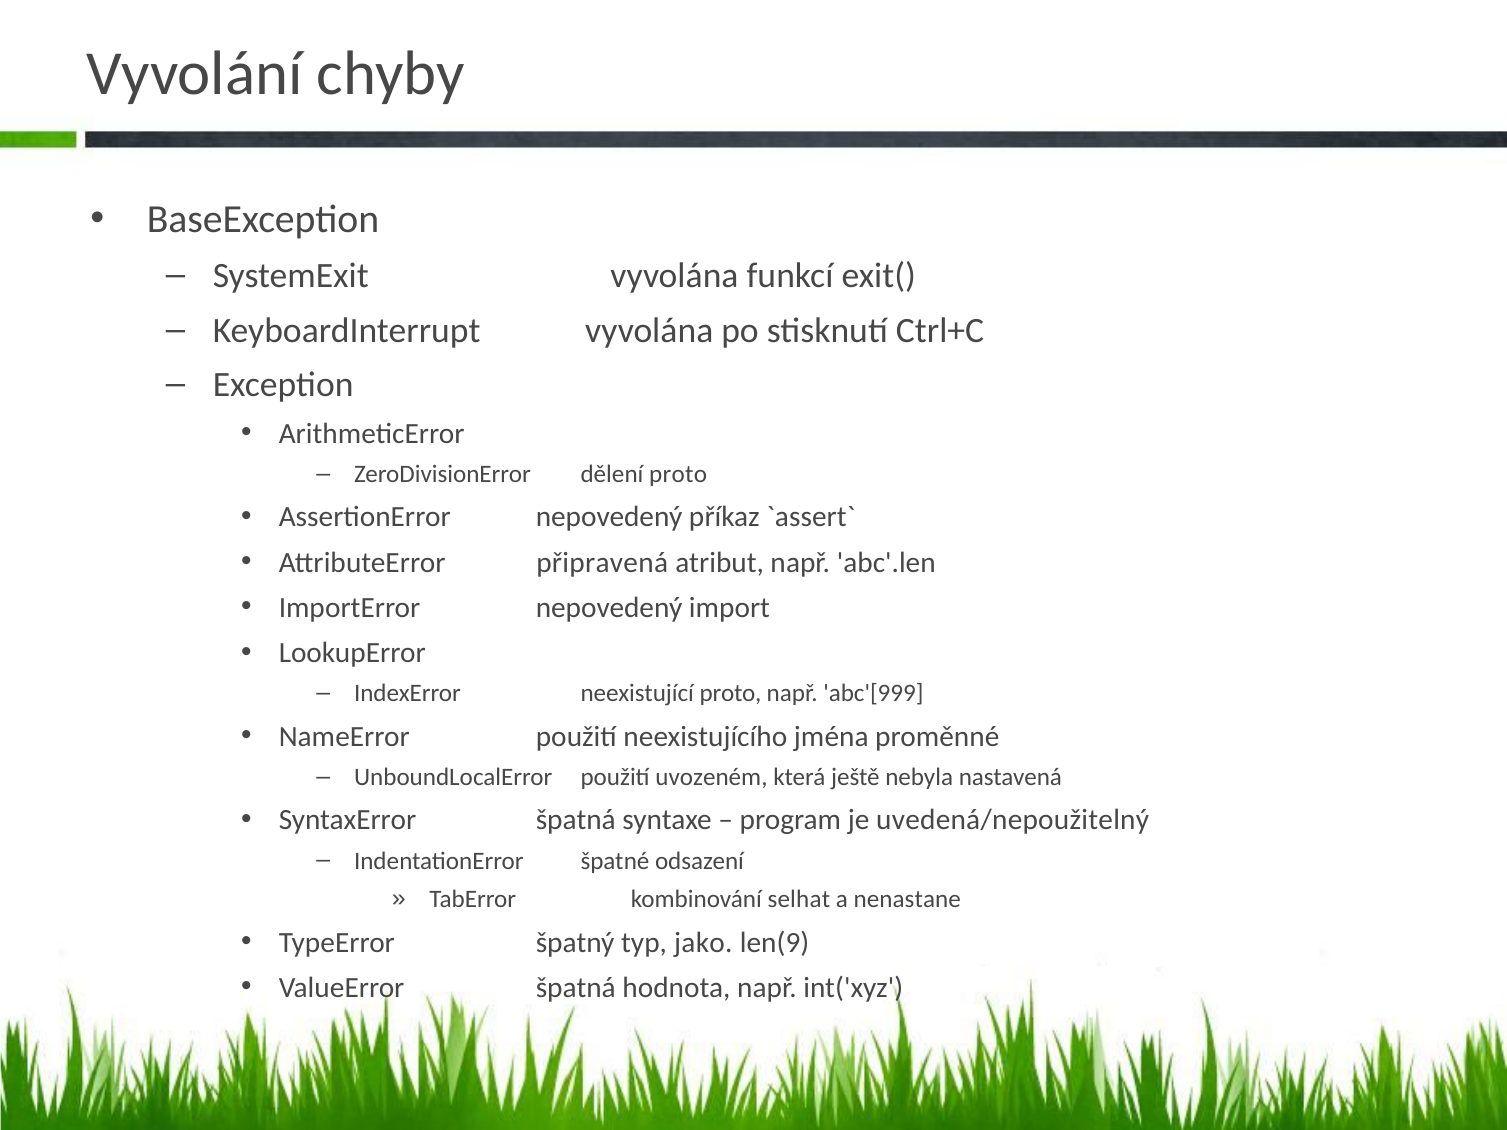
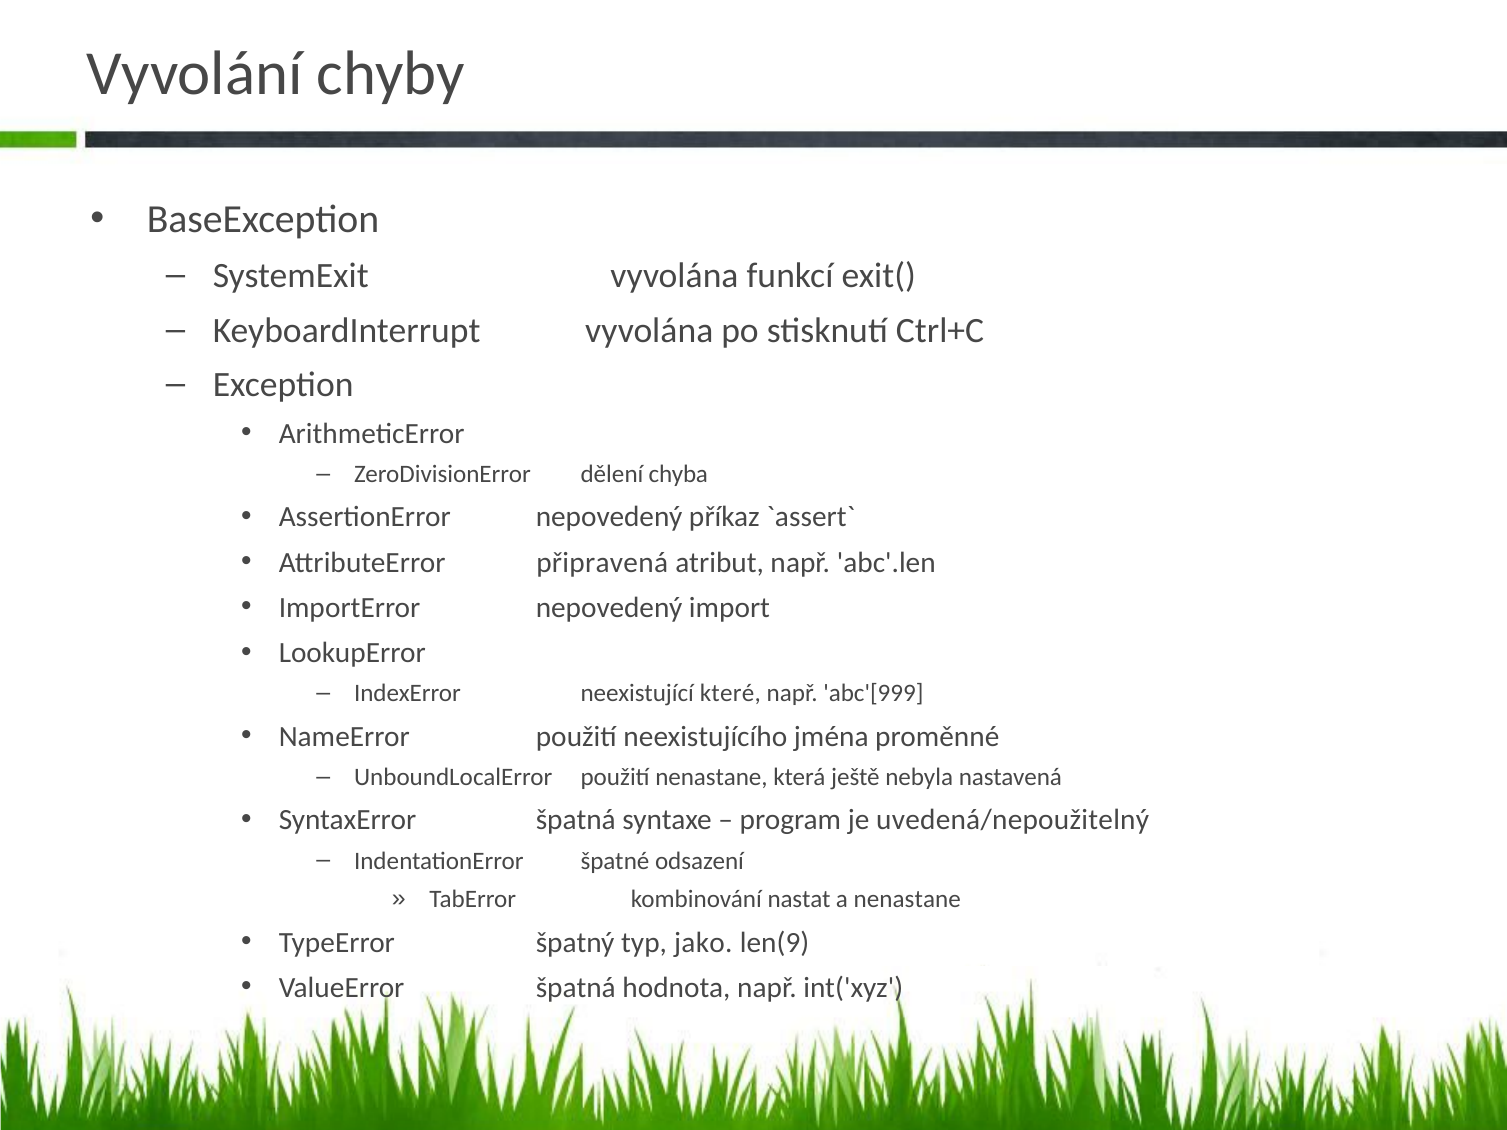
dělení proto: proto -> chyba (678, 474)
neexistující proto: proto -> které (730, 694)
použití uvozeném: uvozeném -> nenastane (711, 777)
selhat: selhat -> nastat (799, 900)
